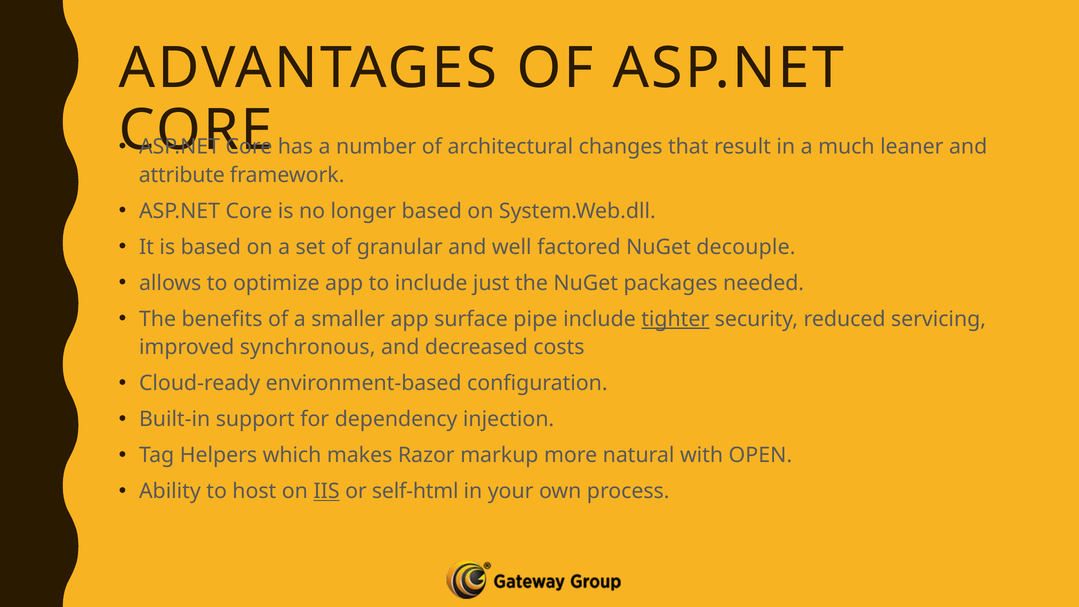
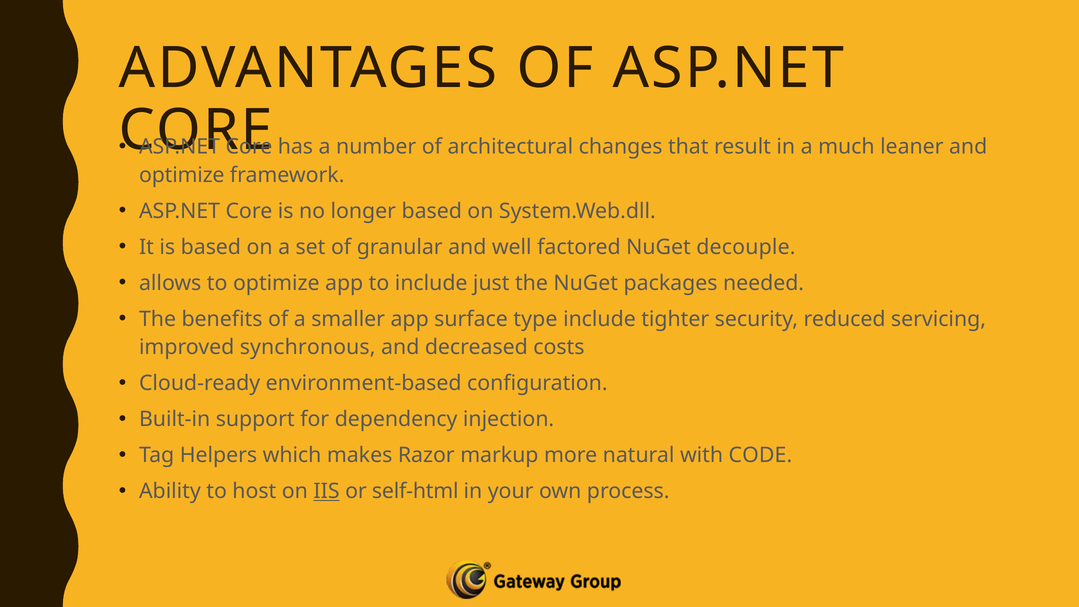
attribute: attribute -> optimize (182, 175)
pipe: pipe -> type (535, 319)
tighter underline: present -> none (675, 319)
OPEN: OPEN -> CODE (760, 455)
